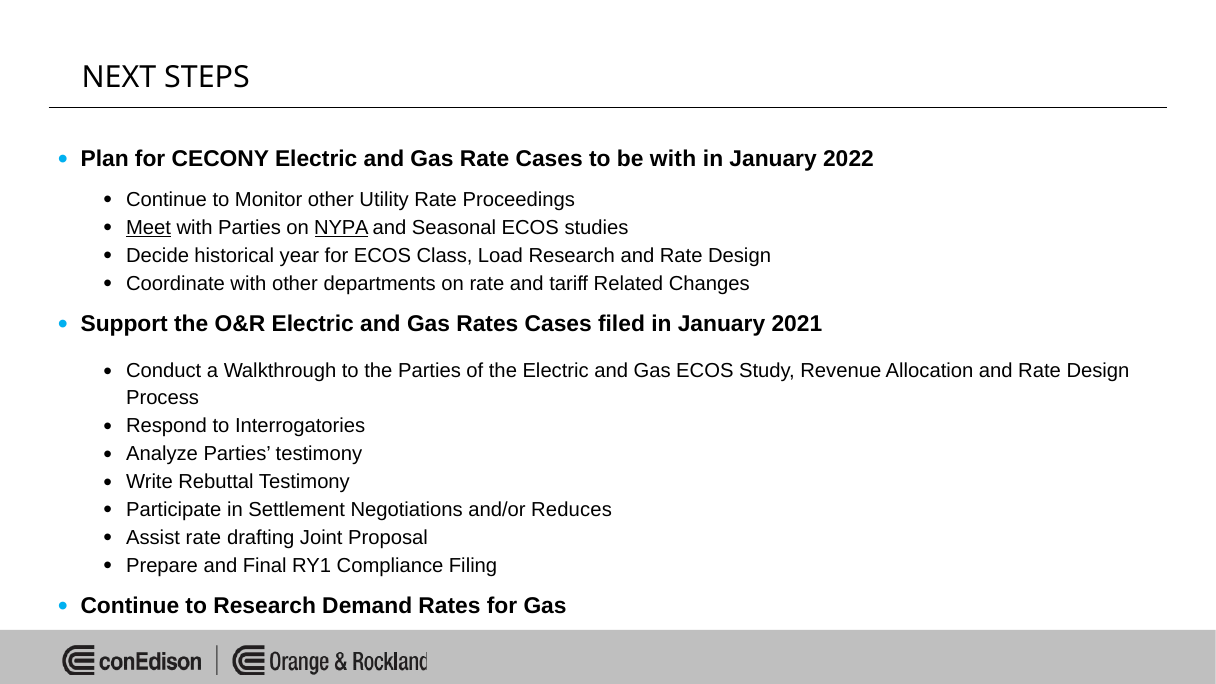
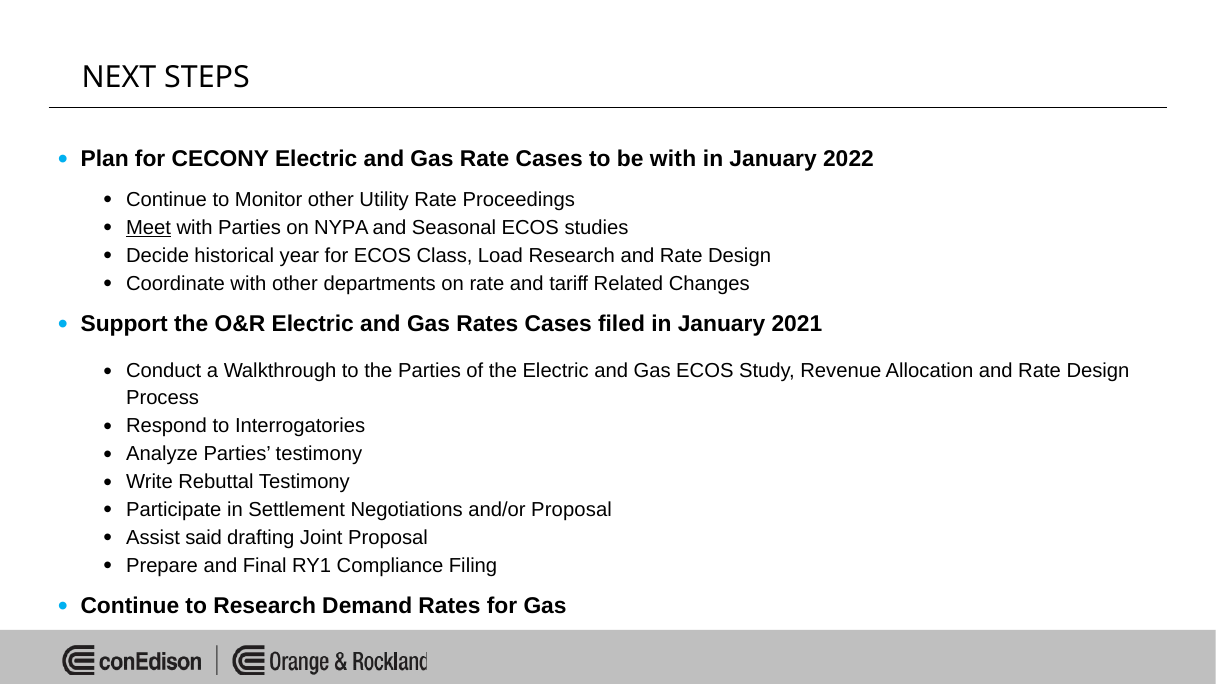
NYPA underline: present -> none (341, 228)
and/or Reduces: Reduces -> Proposal (572, 510)
Assist rate: rate -> said (204, 538)
